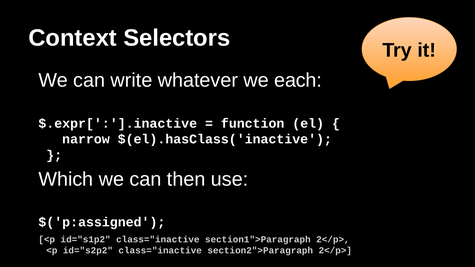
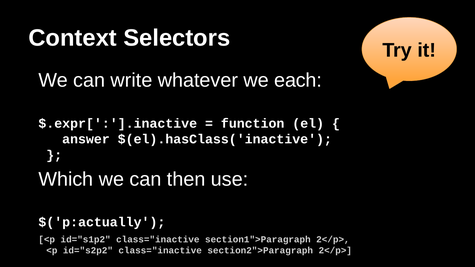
narrow: narrow -> answer (86, 139)
$('p:assigned: $('p:assigned -> $('p:actually (102, 222)
